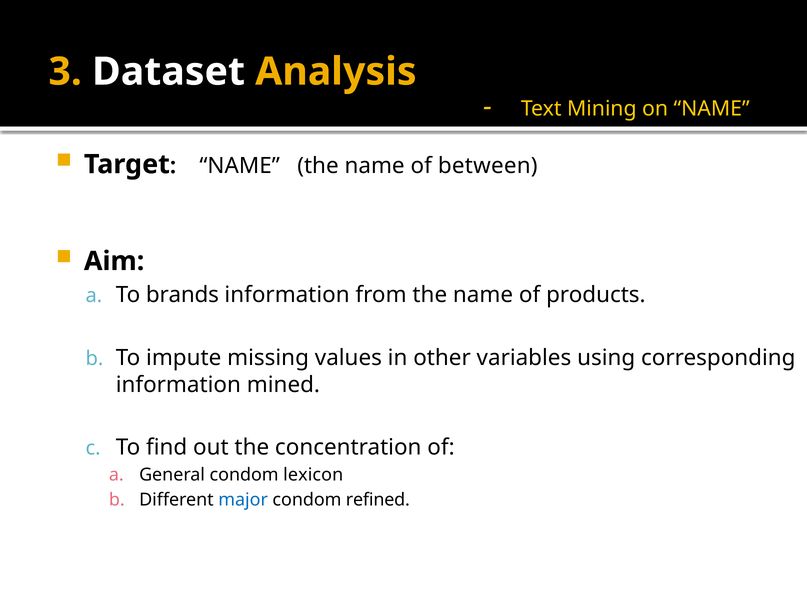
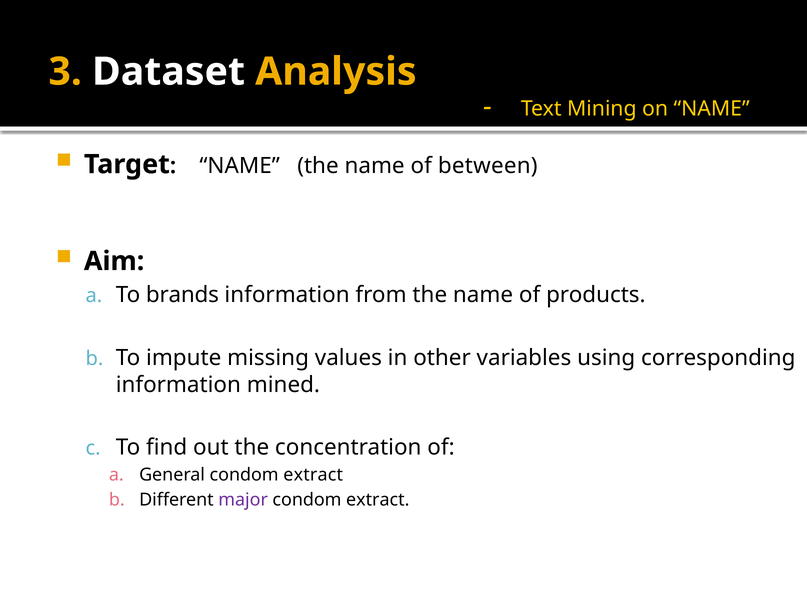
General condom lexicon: lexicon -> extract (313, 475)
major colour: blue -> purple (243, 500)
refined: refined -> extract (378, 500)
